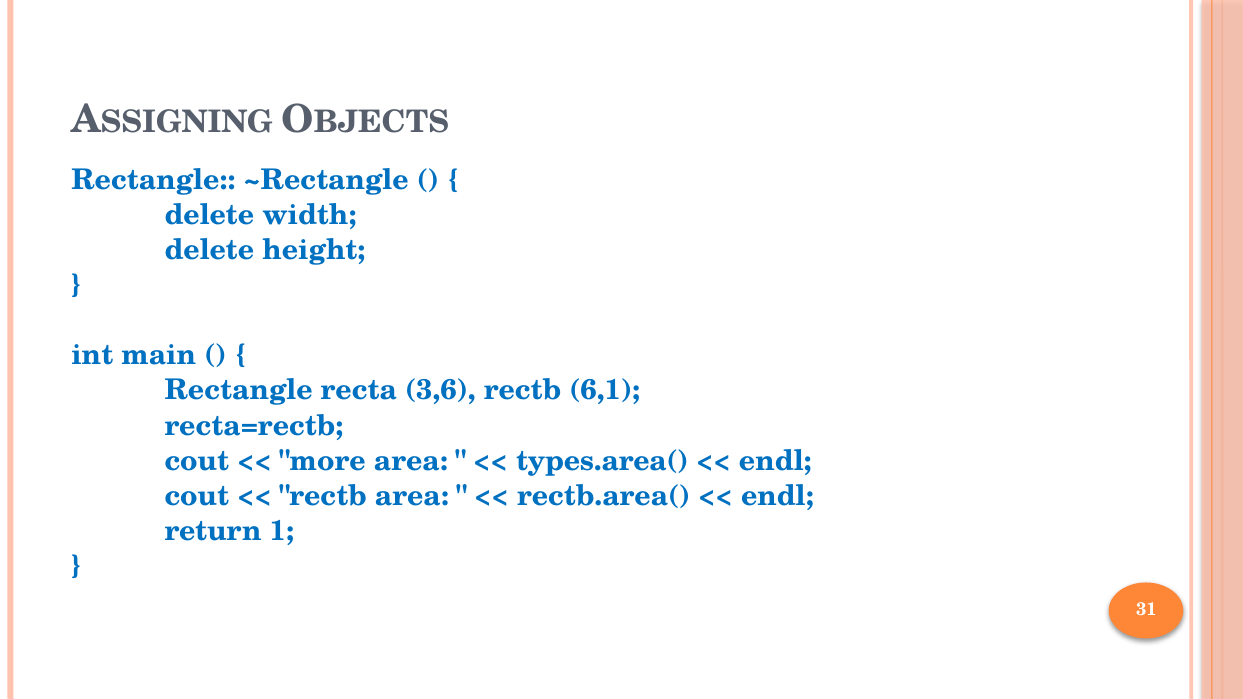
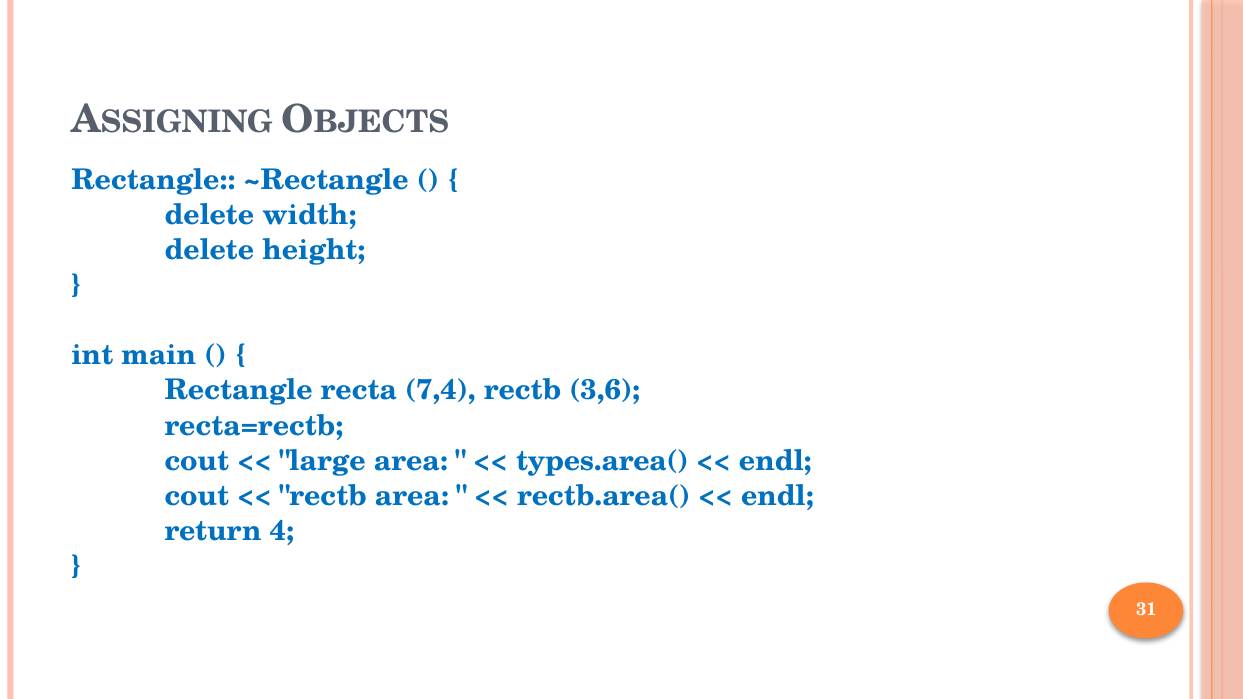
3,6: 3,6 -> 7,4 (440, 391)
6,1: 6,1 -> 3,6 (605, 391)
more: more -> large (323, 461)
1: 1 -> 4 (282, 531)
